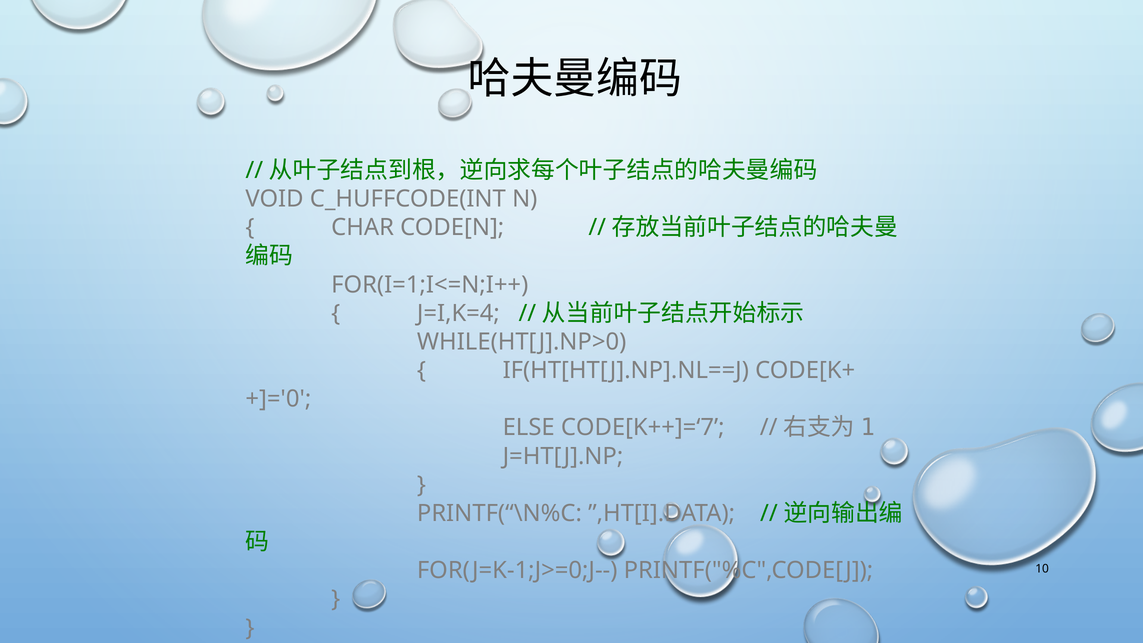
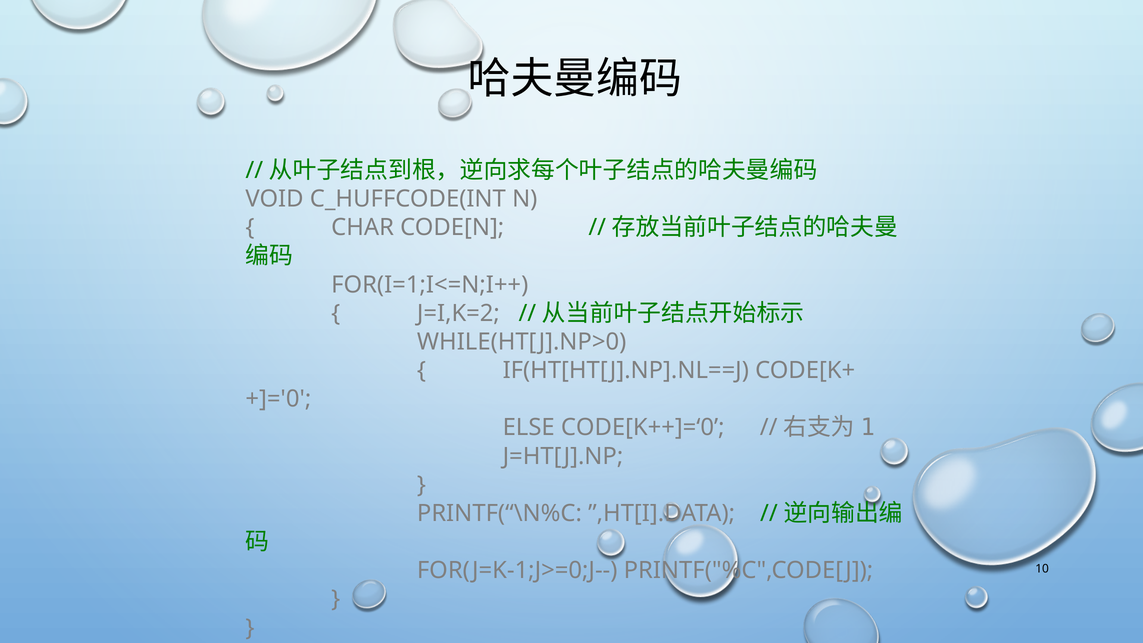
J=I,K=4: J=I,K=4 -> J=I,K=2 (458, 313)
CODE[K++]=‘7: CODE[K++]=‘7 -> CODE[K++]=‘0 (643, 428)
